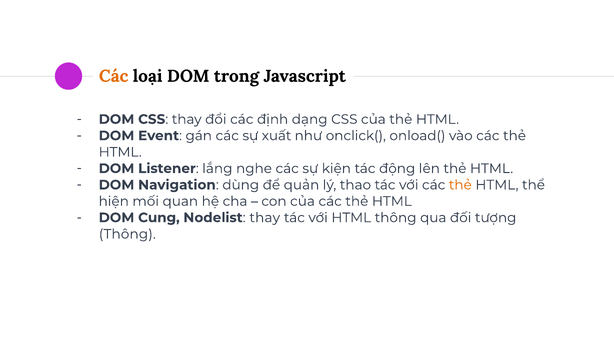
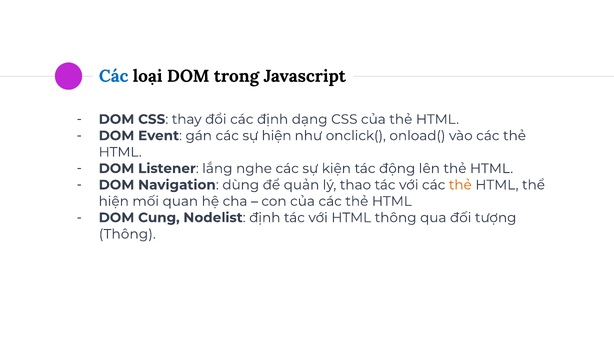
Các colour: orange -> blue (114, 76)
sự xuất: xuất -> hiện (277, 135)
Nodelist thay: thay -> định (265, 217)
